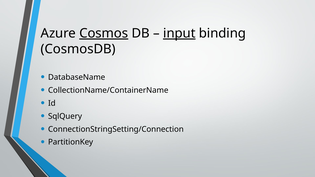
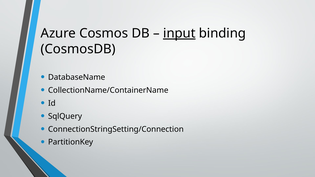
Cosmos underline: present -> none (104, 33)
